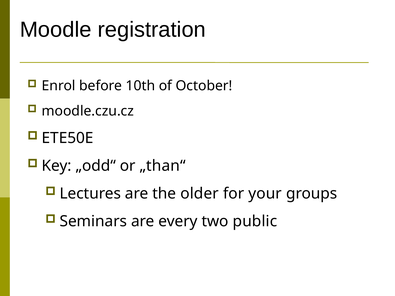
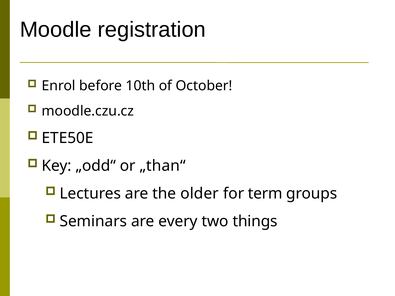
your: your -> term (265, 194)
public: public -> things (255, 221)
